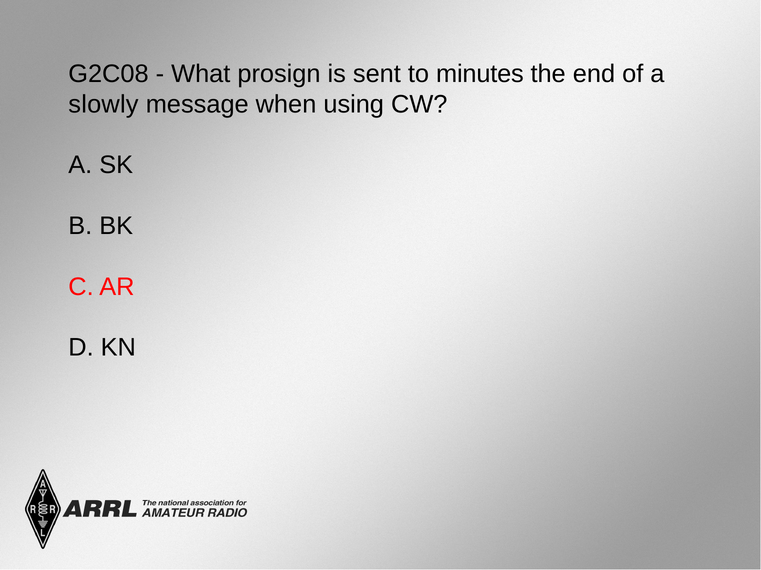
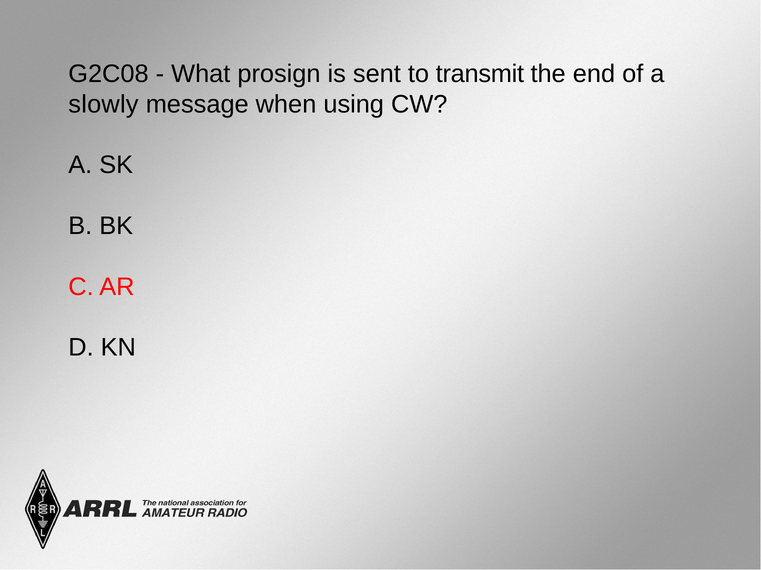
minutes: minutes -> transmit (480, 74)
